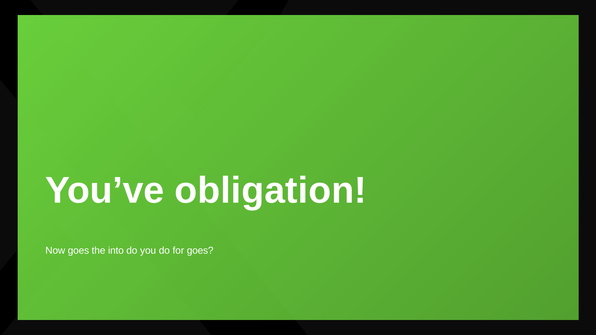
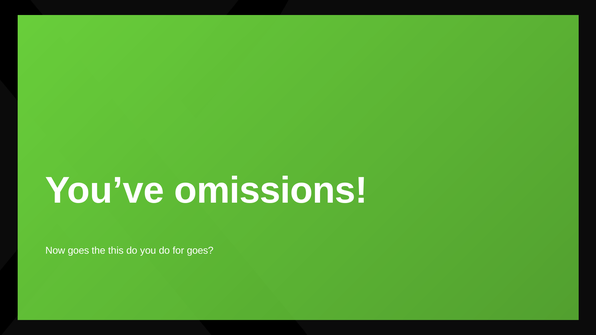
obligation: obligation -> omissions (271, 191)
into: into -> this (116, 251)
